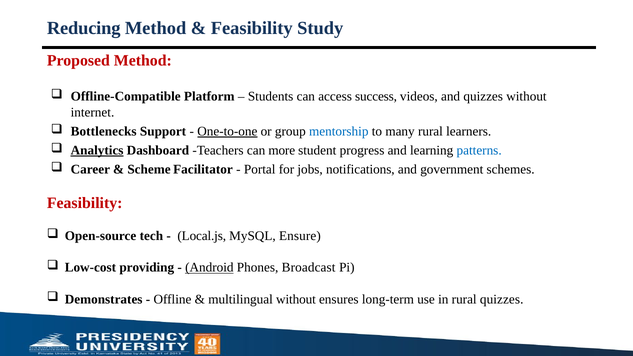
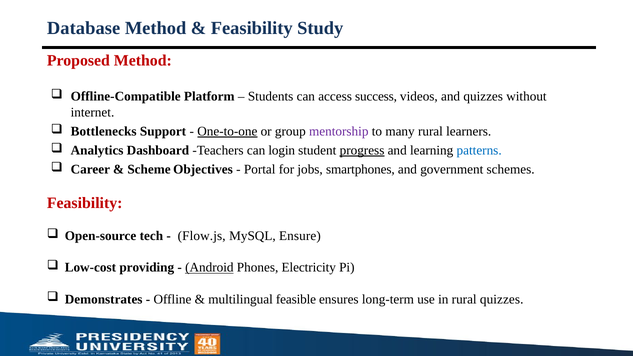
Reducing: Reducing -> Database (84, 28)
mentorship colour: blue -> purple (339, 131)
Analytics underline: present -> none (97, 150)
more: more -> login (282, 150)
progress underline: none -> present (362, 150)
Facilitator: Facilitator -> Objectives (203, 169)
notifications: notifications -> smartphones (360, 169)
Local.js: Local.js -> Flow.js (202, 236)
Broadcast: Broadcast -> Electricity (309, 268)
multilingual without: without -> feasible (296, 299)
